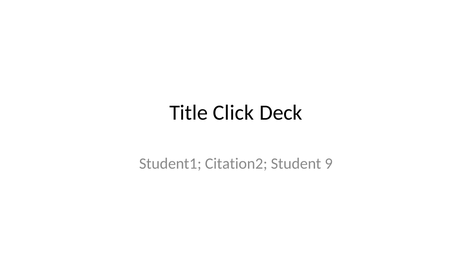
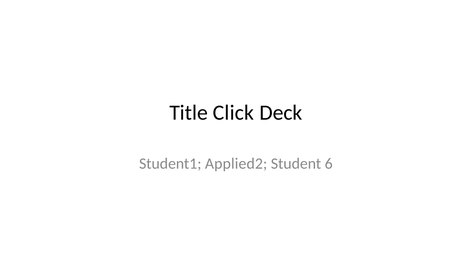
Citation2: Citation2 -> Applied2 (236, 163)
9: 9 -> 6 (329, 163)
